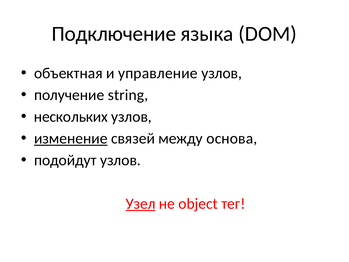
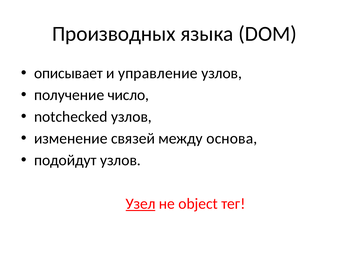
Подключение: Подключение -> Производных (114, 34)
объектная: объектная -> описывает (68, 73)
string: string -> число (128, 95)
нескольких: нескольких -> notchecked (71, 117)
изменение underline: present -> none (71, 138)
